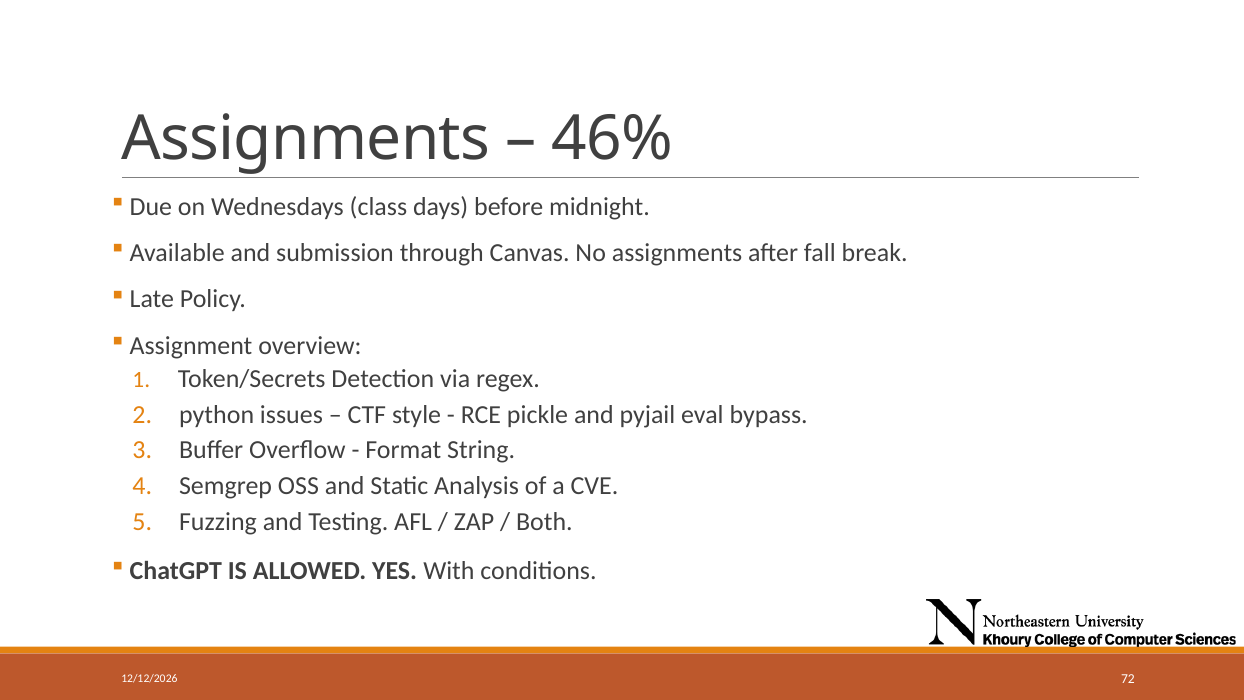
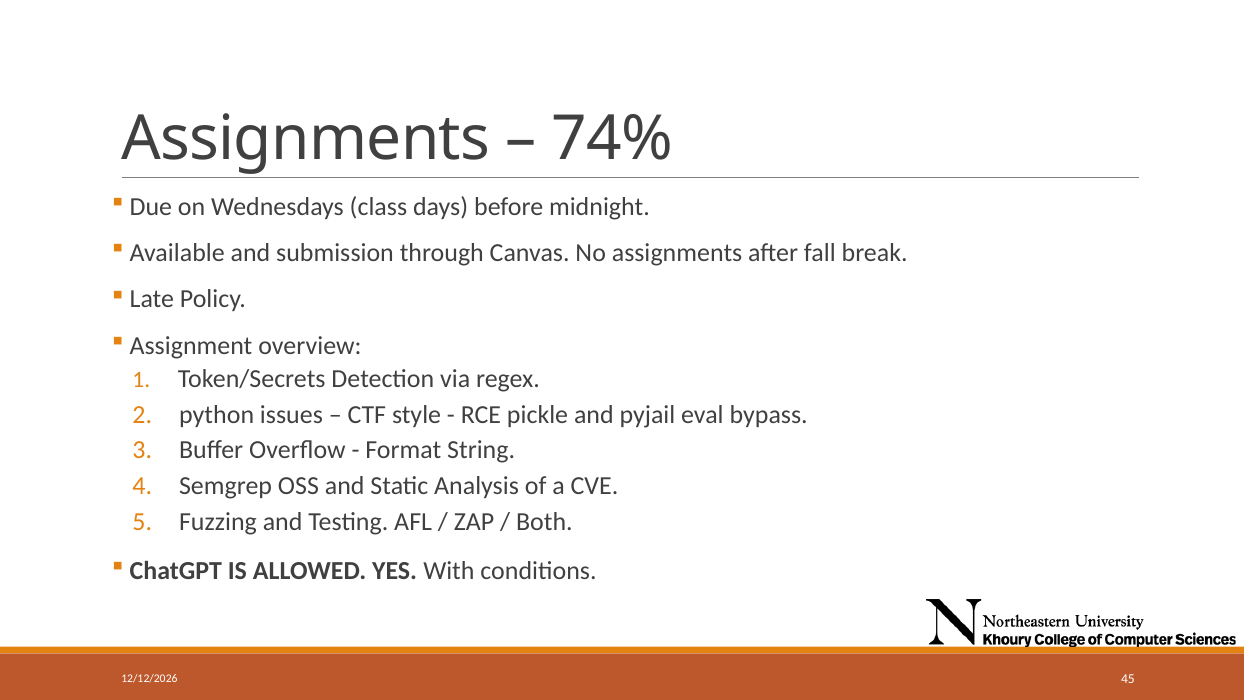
46%: 46% -> 74% (612, 139)
72: 72 -> 45 (1128, 679)
